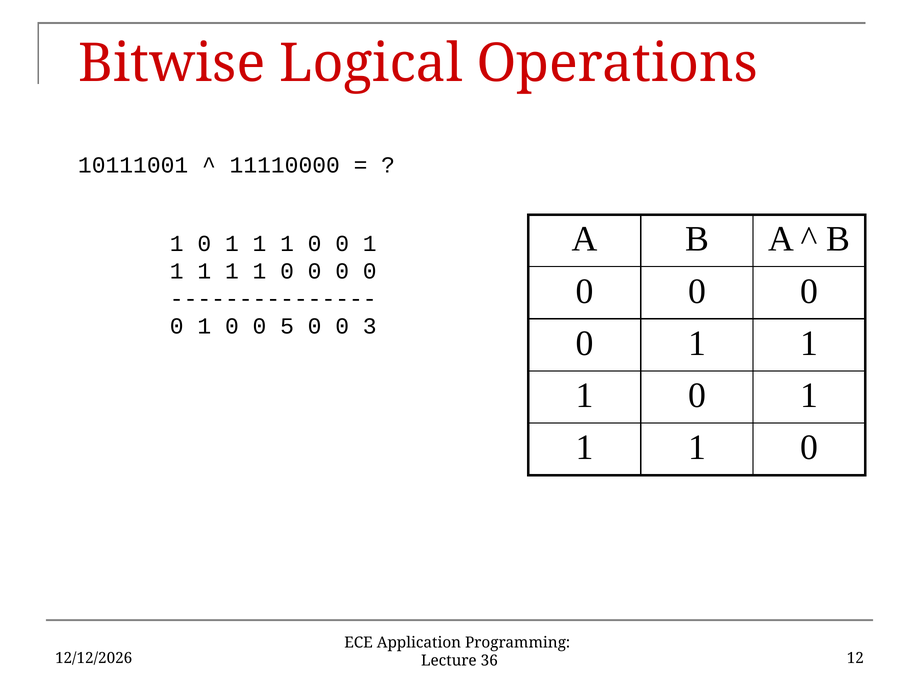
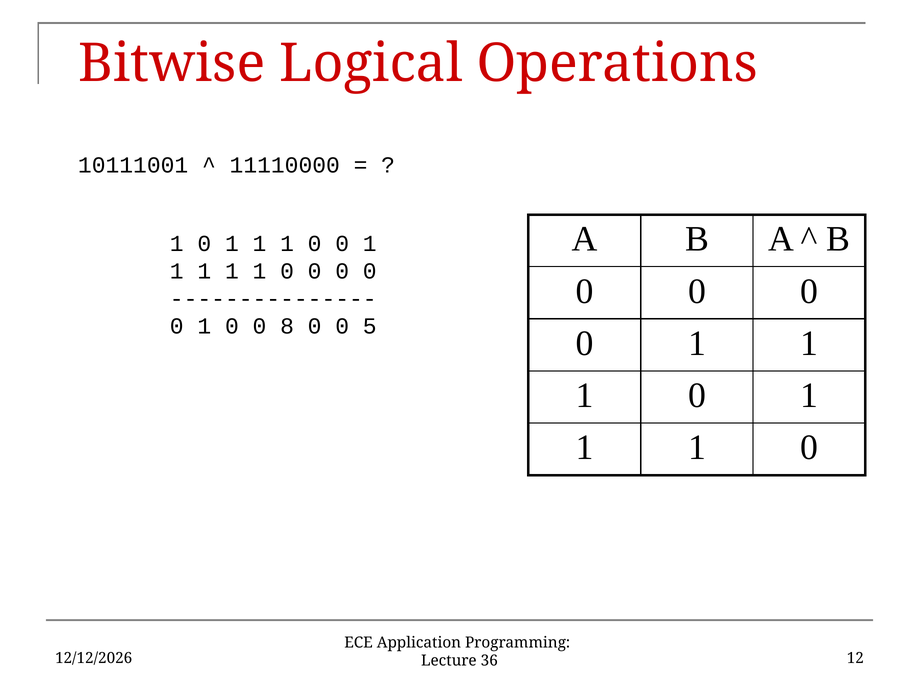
5: 5 -> 8 (287, 326)
3: 3 -> 5 (370, 326)
